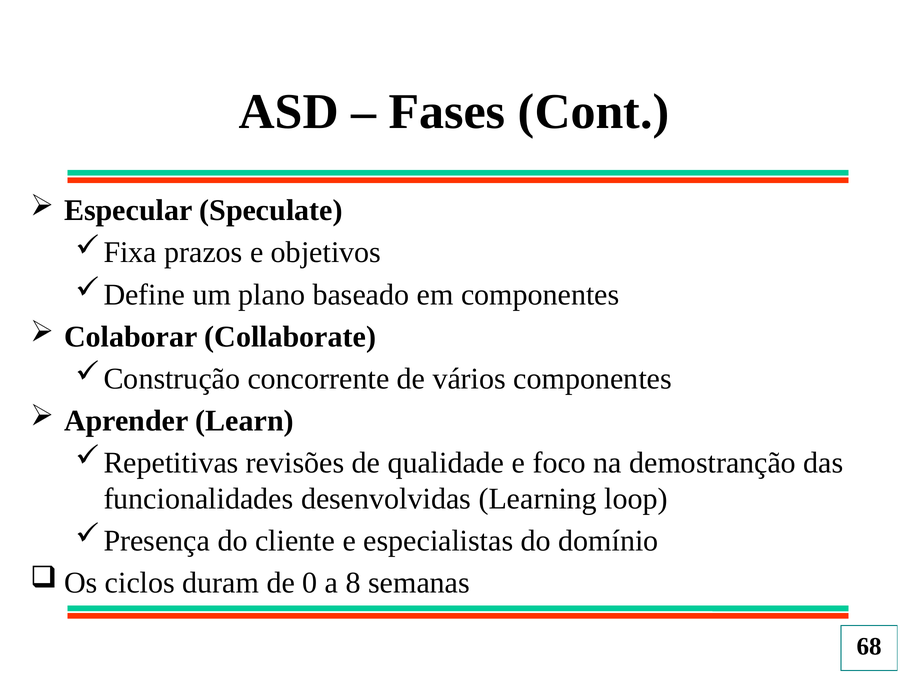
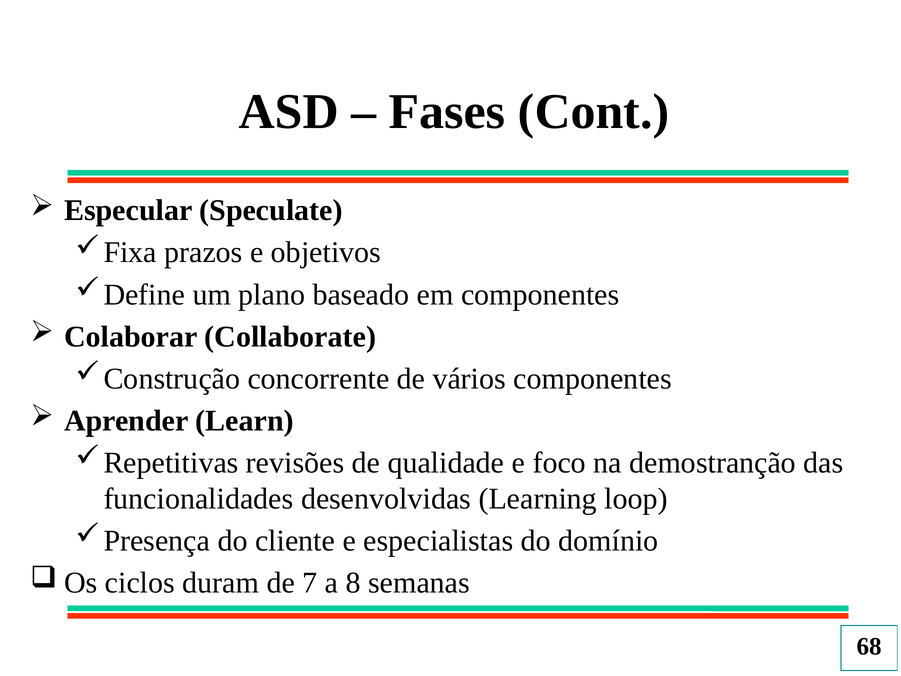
0: 0 -> 7 (310, 583)
